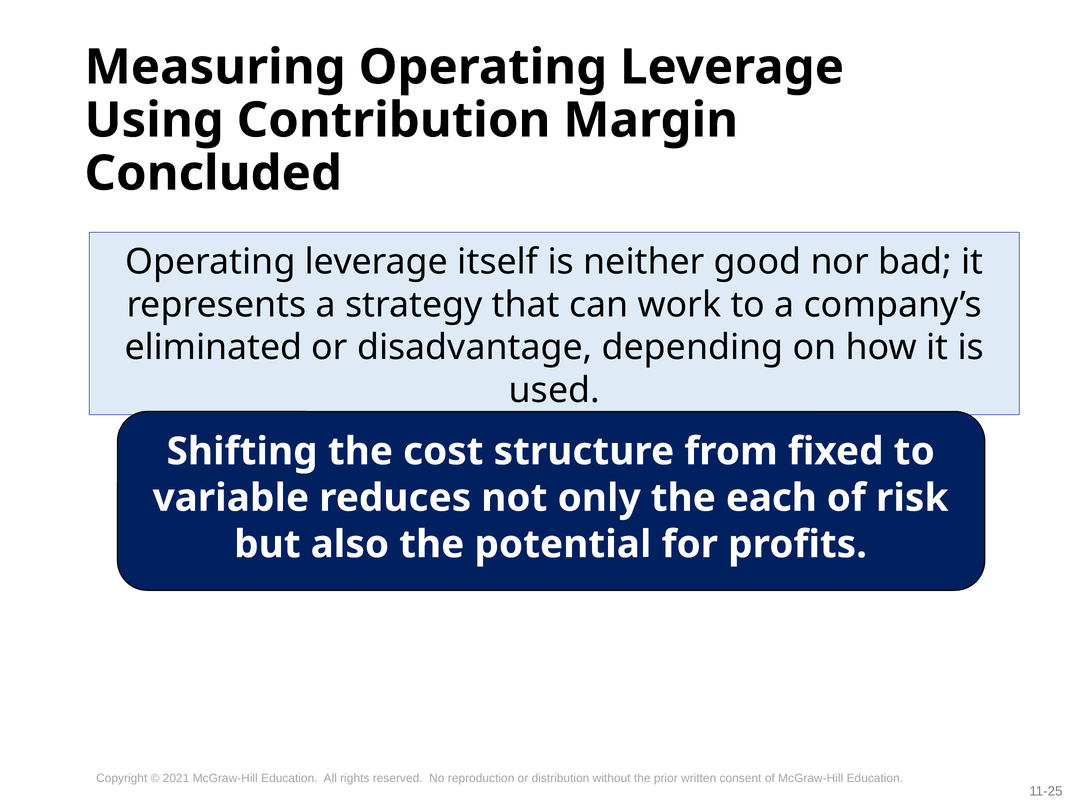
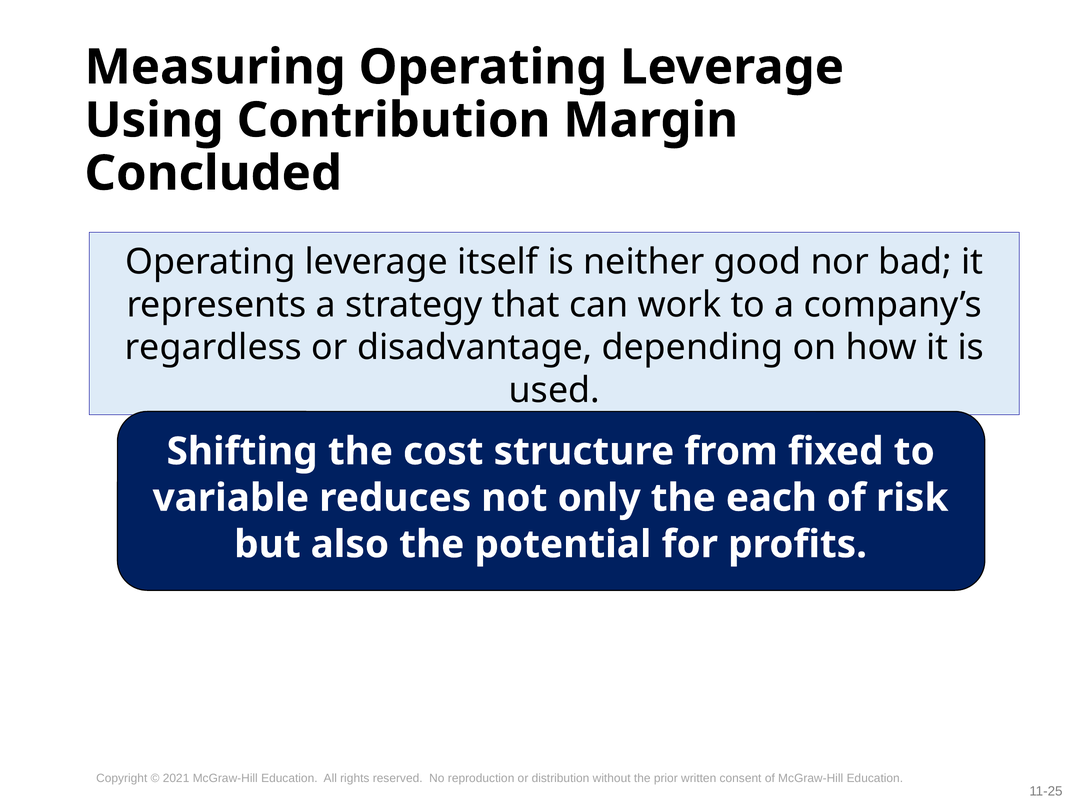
eliminated: eliminated -> regardless (213, 348)
